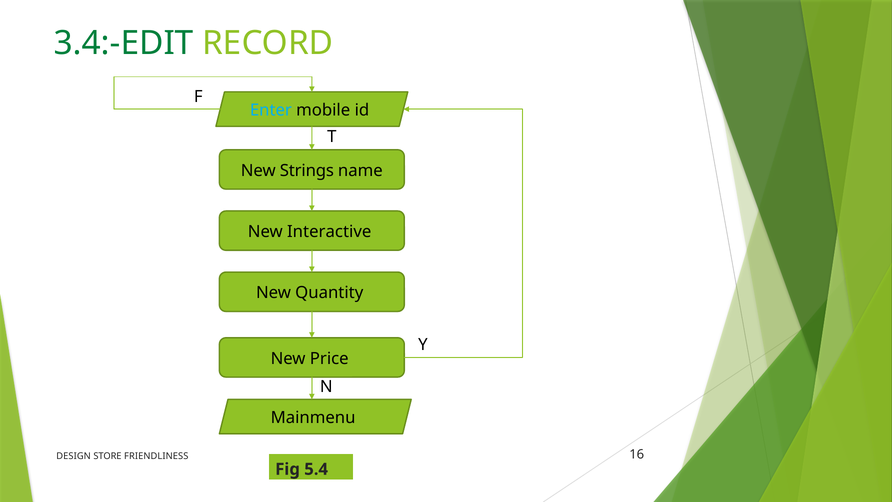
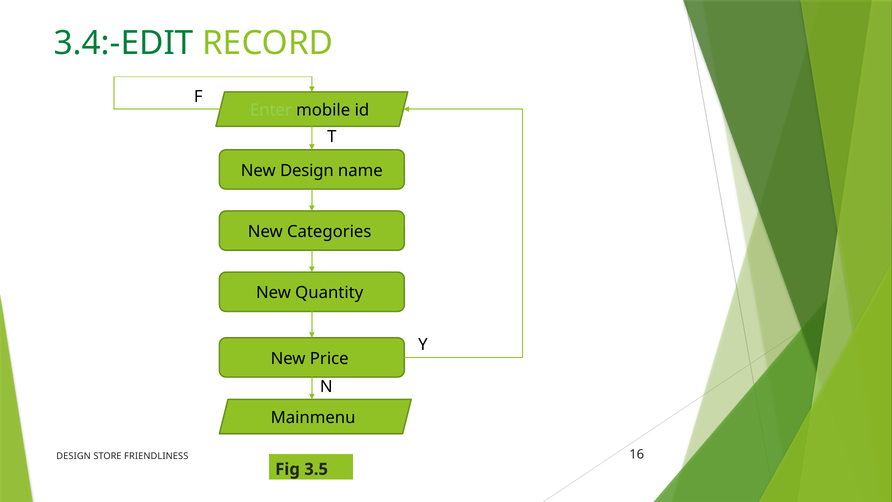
Enter colour: light blue -> light green (271, 110)
New Strings: Strings -> Design (307, 170)
Interactive: Interactive -> Categories (329, 232)
5.4: 5.4 -> 3.5 (316, 469)
